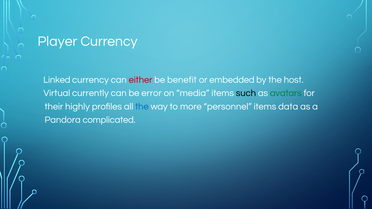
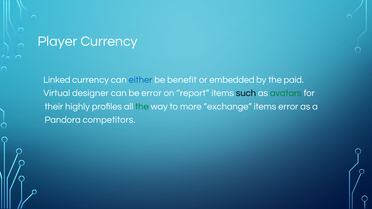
either colour: red -> blue (141, 80)
host: host -> paid (294, 80)
currently: currently -> designer (90, 93)
media: media -> report (193, 93)
the colour: blue -> green (142, 107)
personnel: personnel -> exchange (228, 107)
items data: data -> error (288, 107)
complicated: complicated -> competitors (109, 120)
